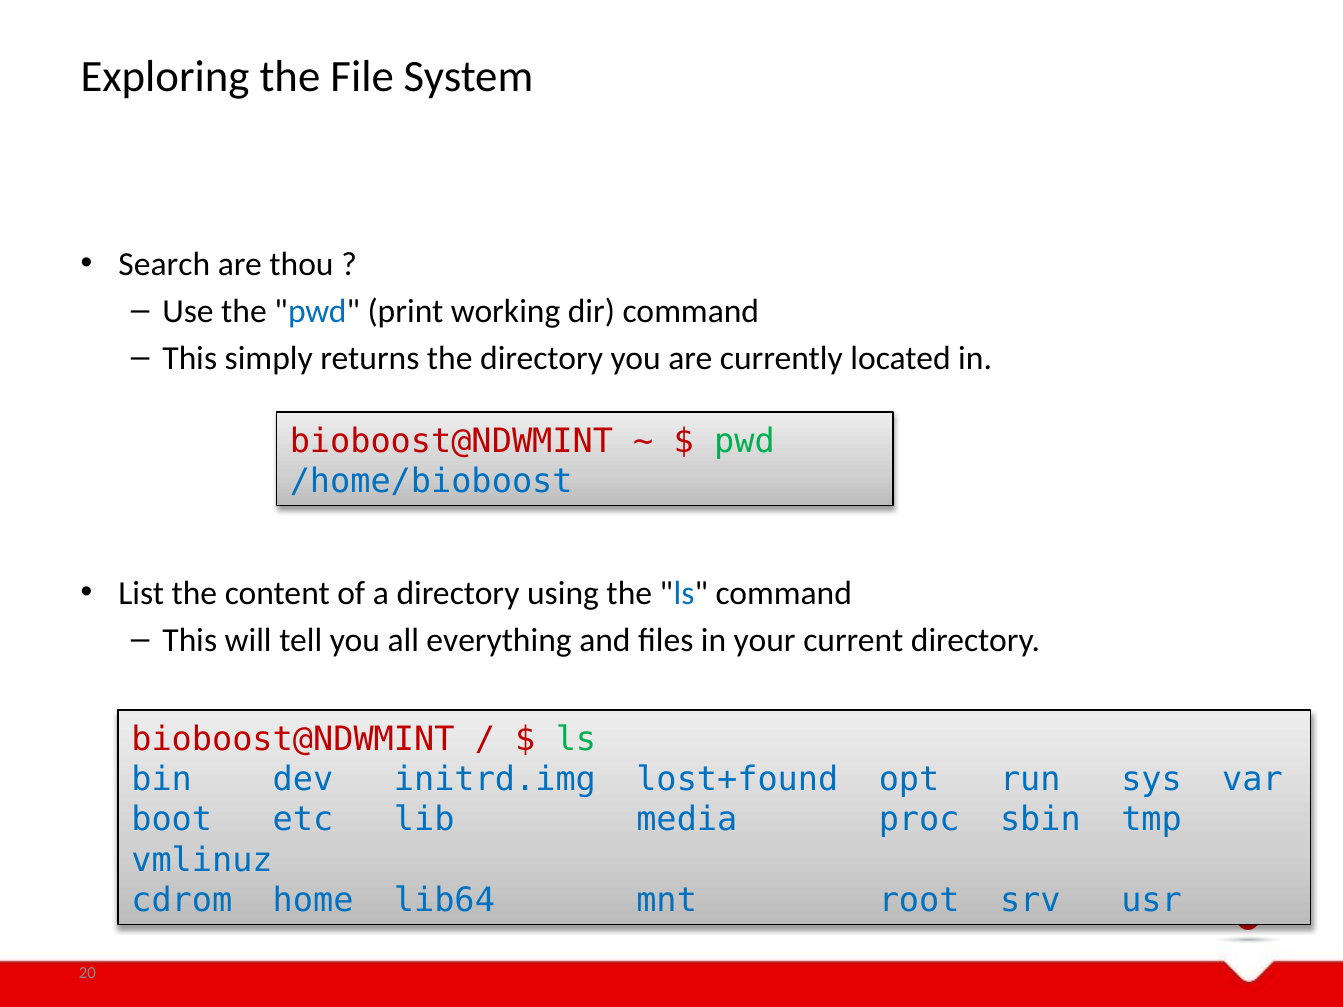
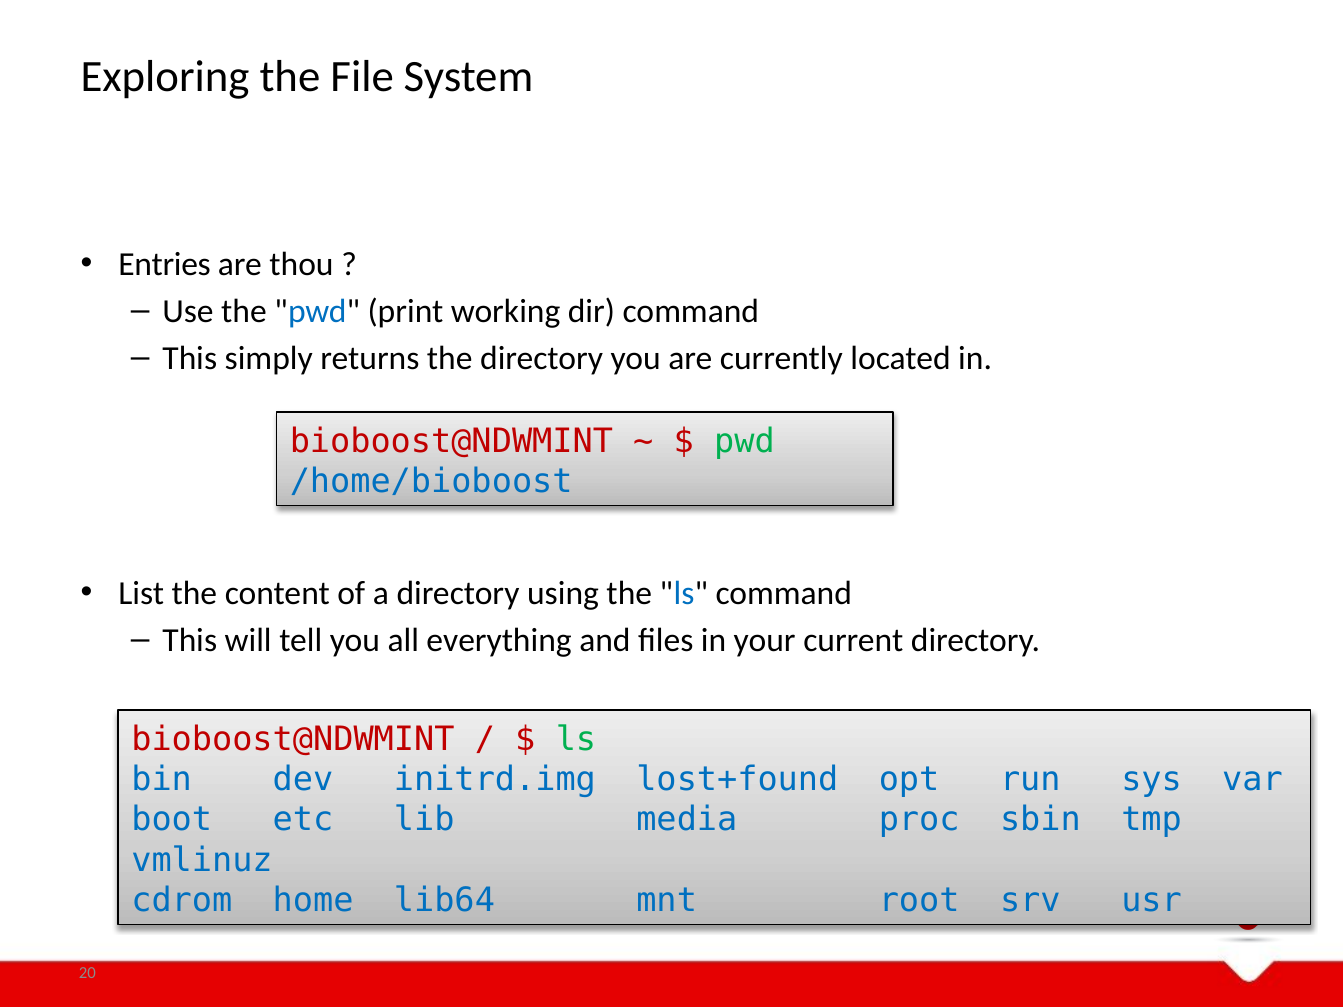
Search: Search -> Entries (165, 264)
